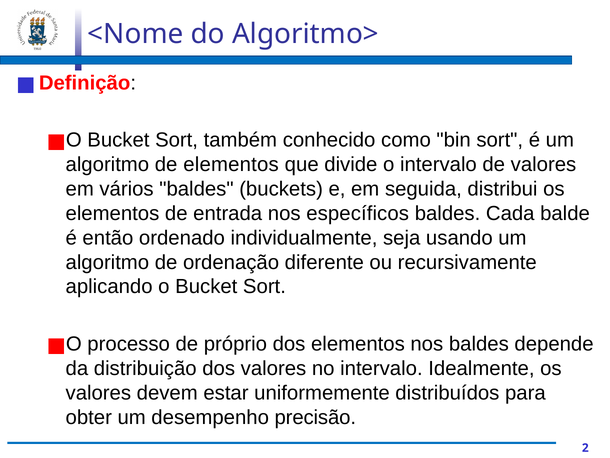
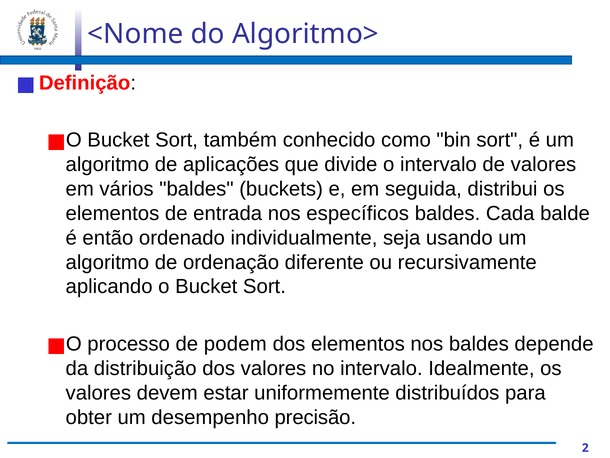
de elementos: elementos -> aplicações (231, 164)
próprio: próprio -> podem (235, 344)
